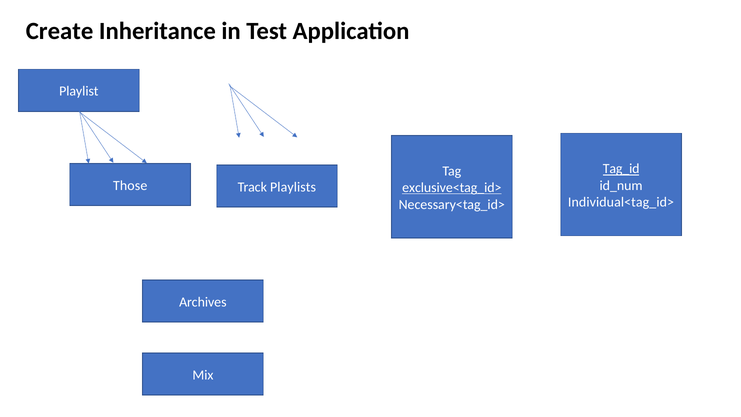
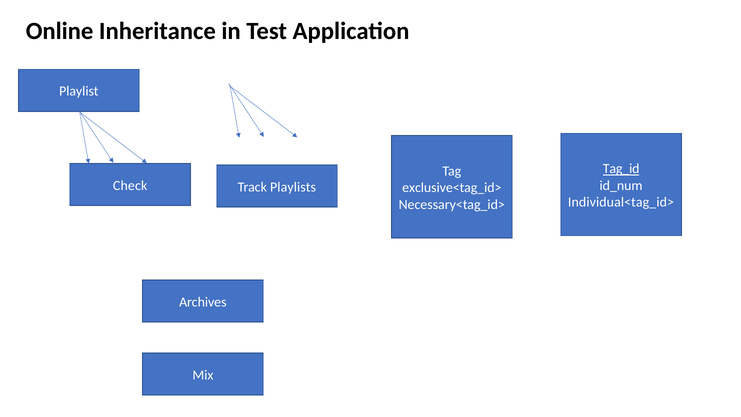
Create: Create -> Online (60, 31)
Those: Those -> Check (130, 185)
exclusive<tag_id> underline: present -> none (452, 188)
